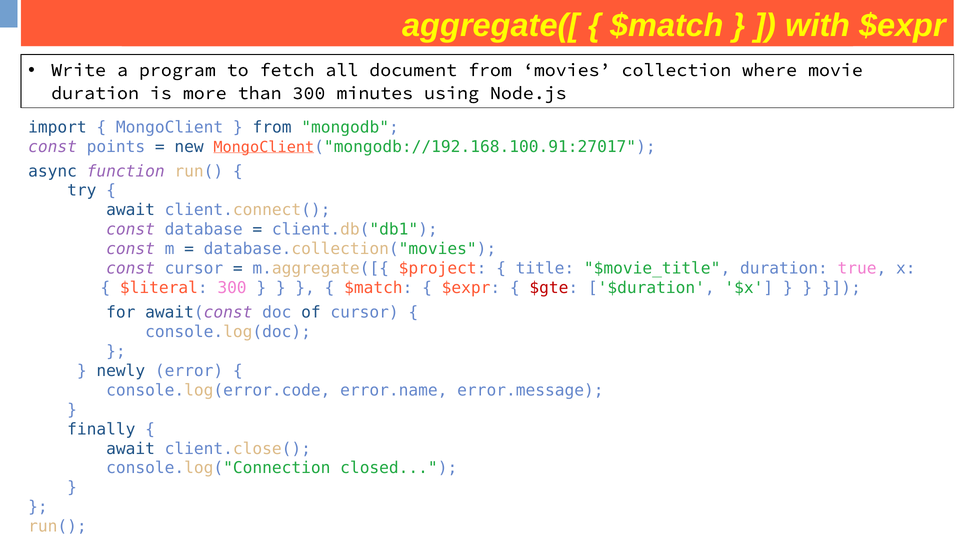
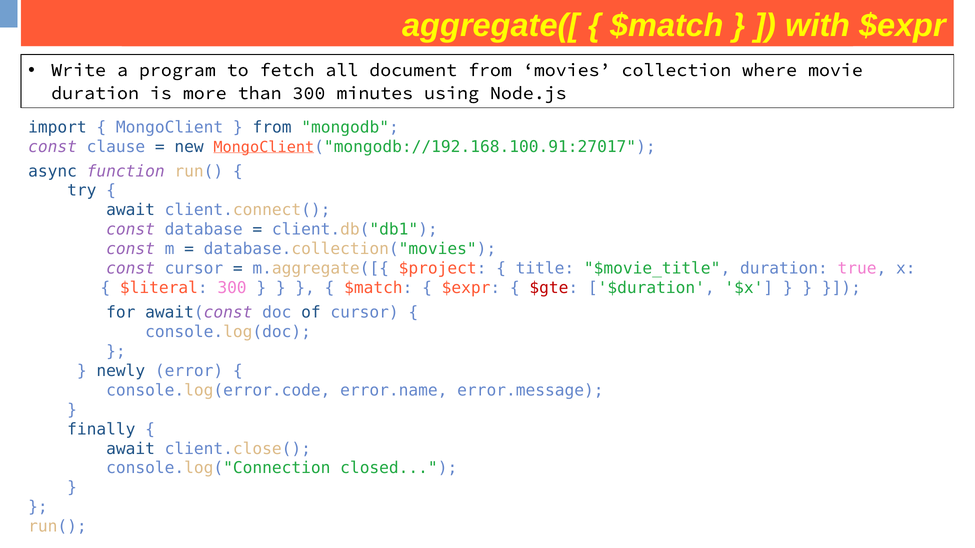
points: points -> clause (116, 147)
